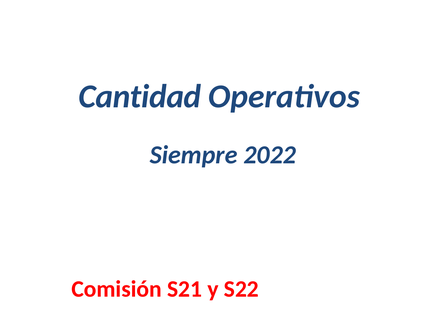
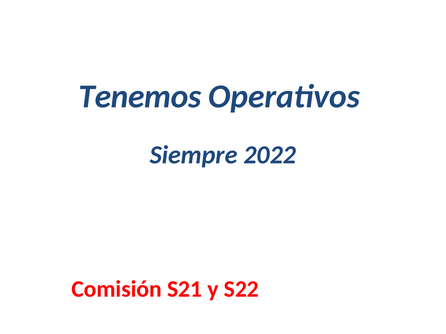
Cantidad: Cantidad -> Tenemos (140, 97)
